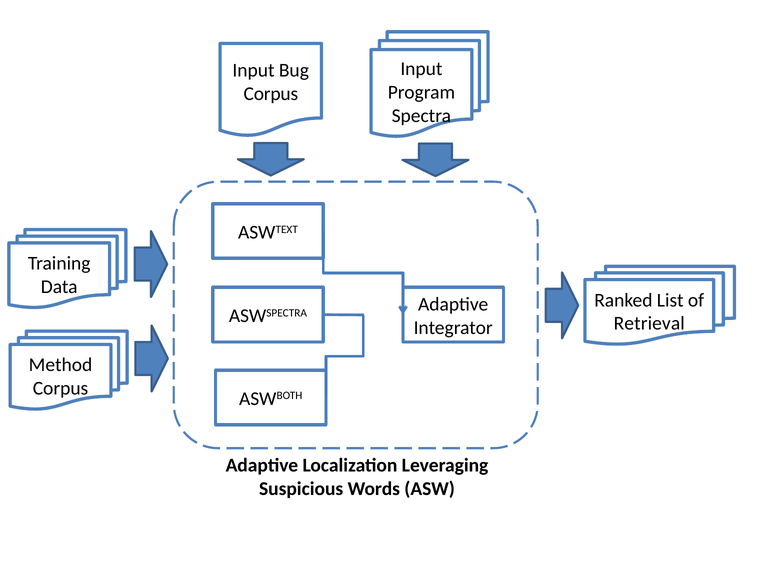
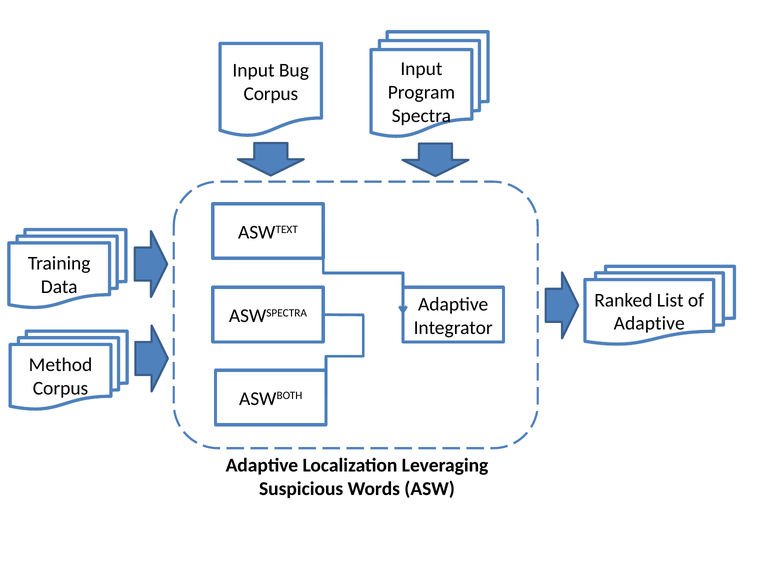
Retrieval: Retrieval -> Adaptive (649, 323)
